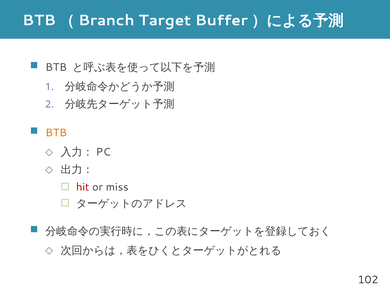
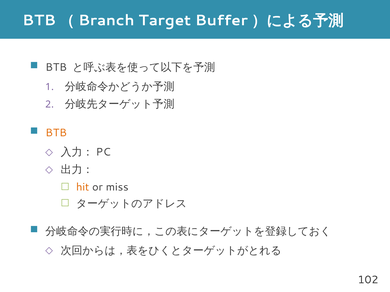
hit colour: red -> orange (83, 187)
